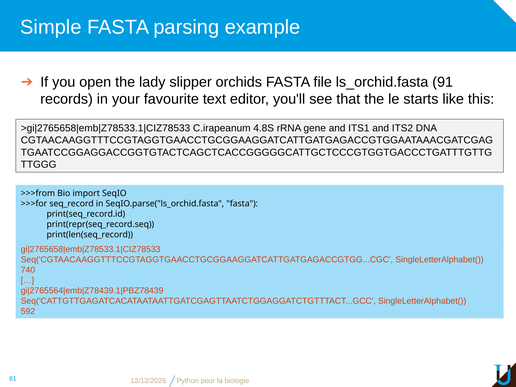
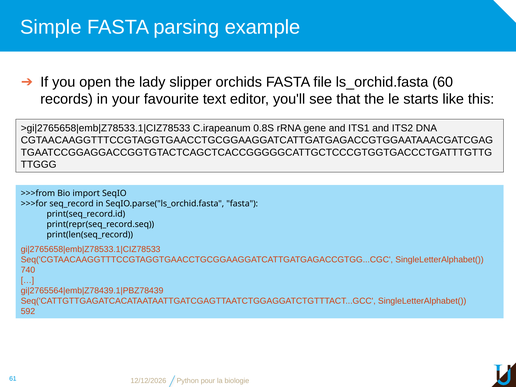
91: 91 -> 60 (443, 82)
4.8S: 4.8S -> 0.8S (264, 128)
